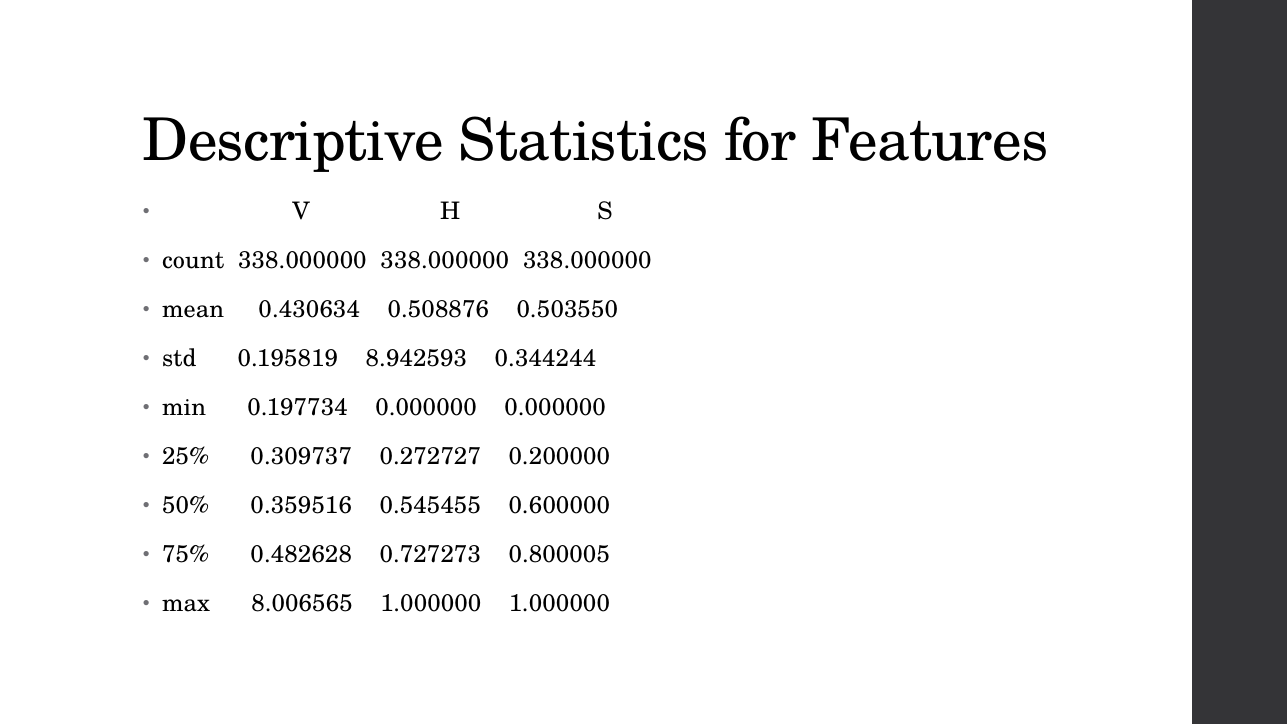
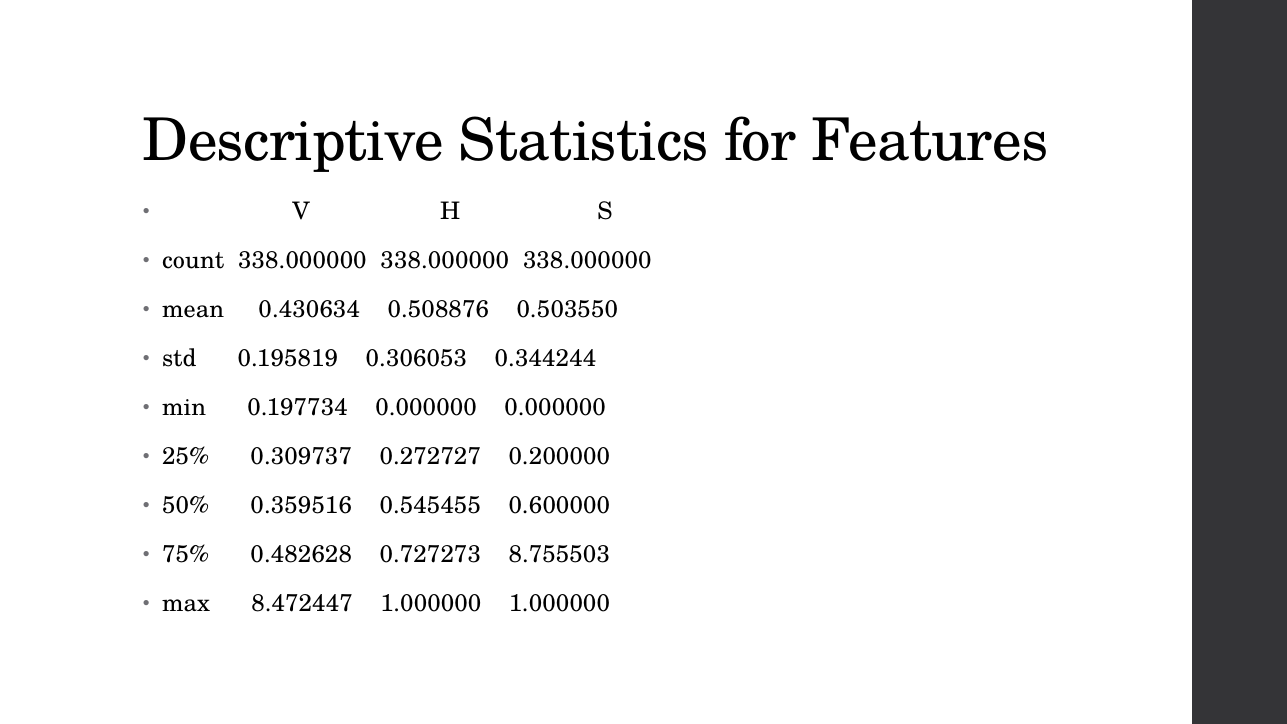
8.942593: 8.942593 -> 0.306053 (416, 359)
0.800005: 0.800005 -> 8.755503 (559, 555)
8.006565: 8.006565 -> 8.472447 (302, 604)
